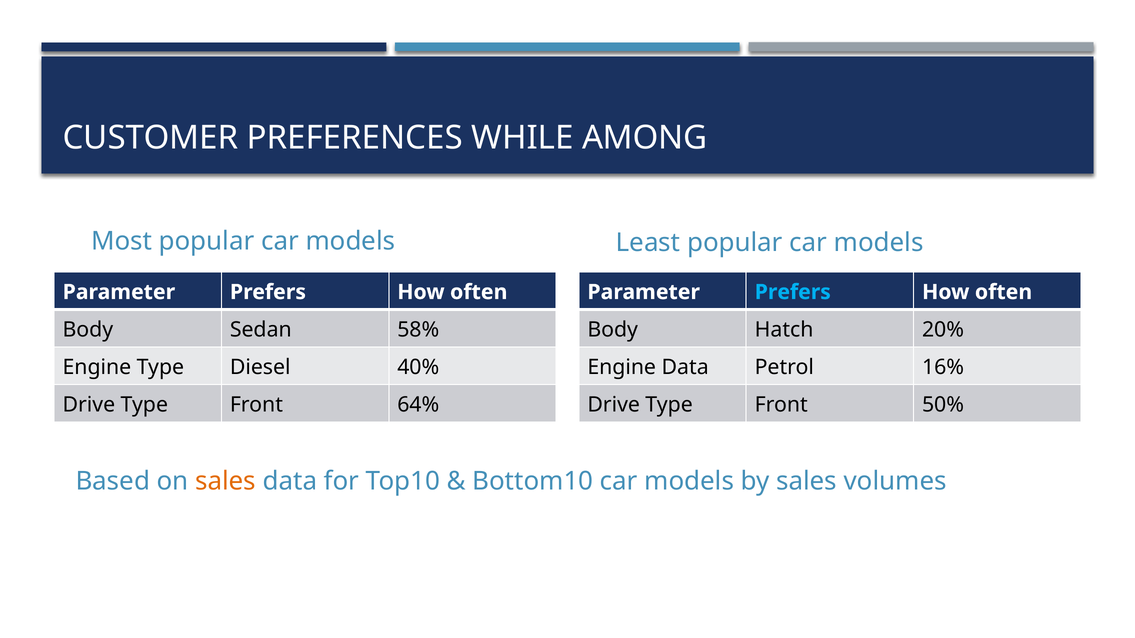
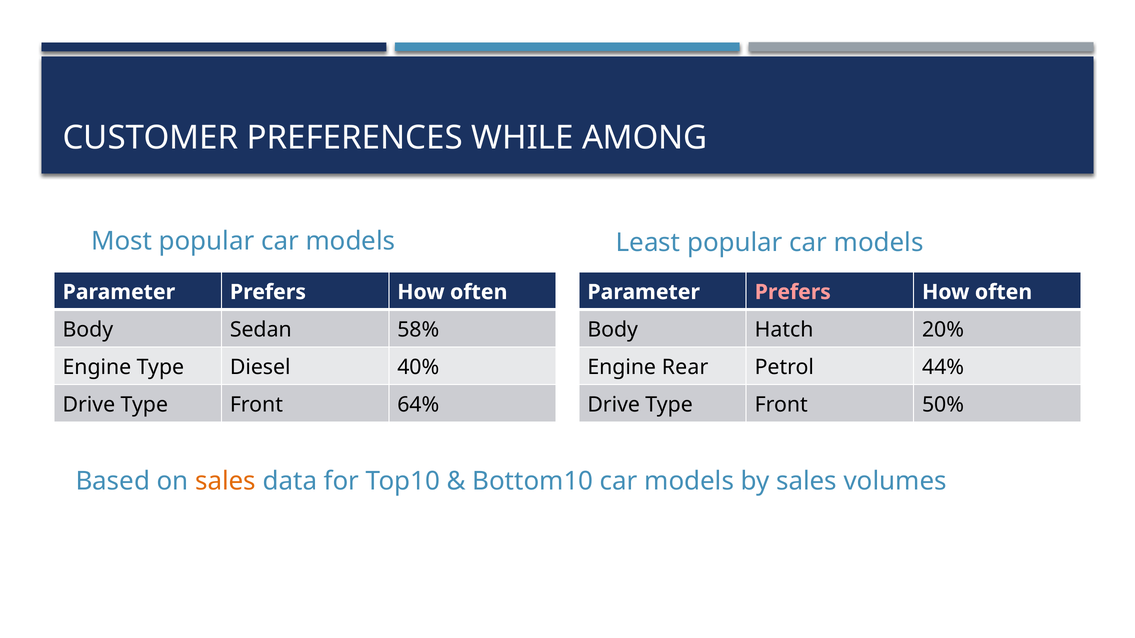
Prefers colour: light blue -> pink (793, 292)
Engine Data: Data -> Rear (685, 367)
16%: 16% -> 44% (943, 367)
